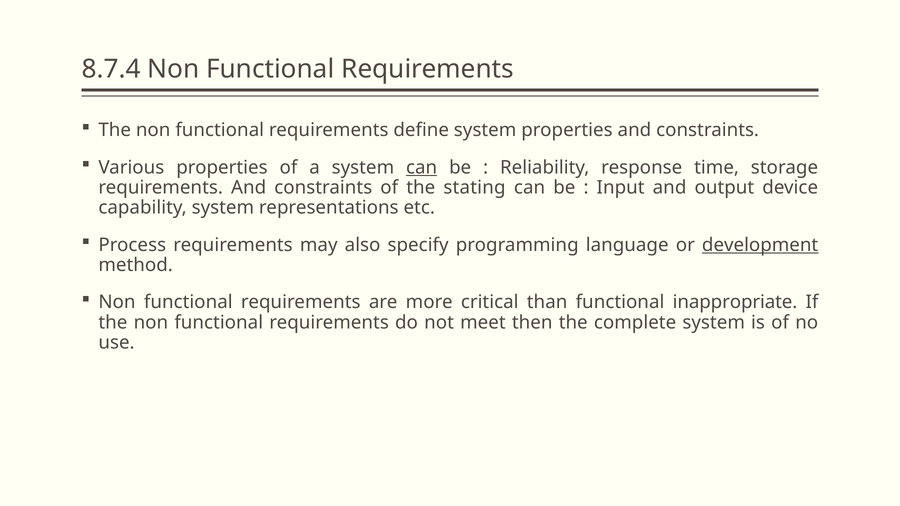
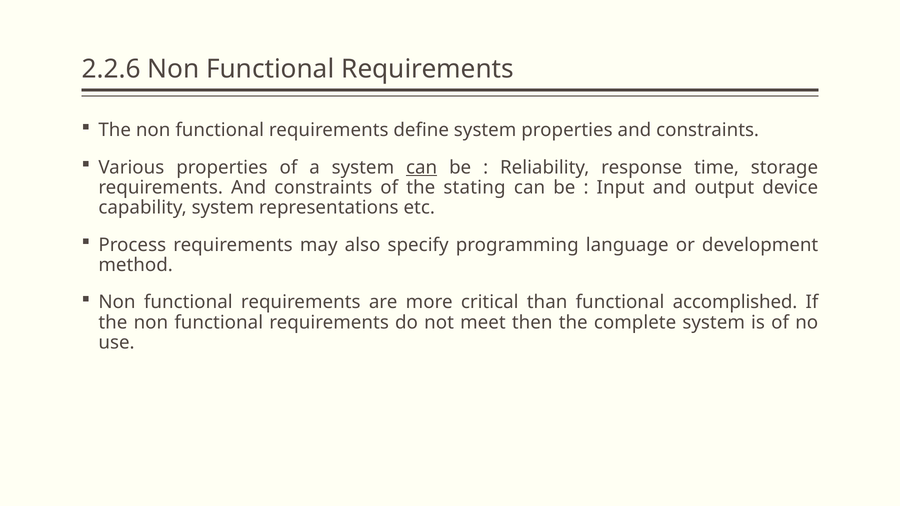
8.7.4: 8.7.4 -> 2.2.6 (111, 69)
development underline: present -> none (760, 245)
inappropriate: inappropriate -> accomplished (735, 302)
